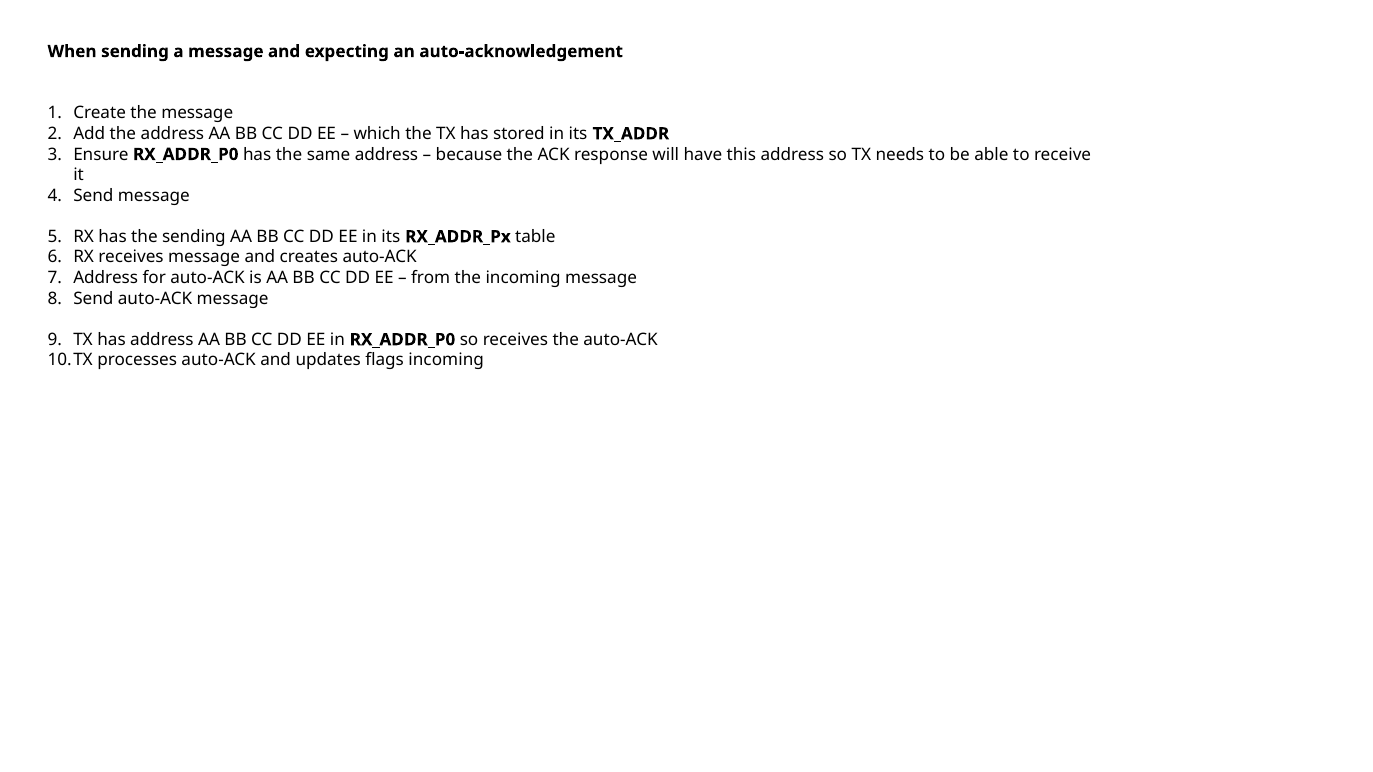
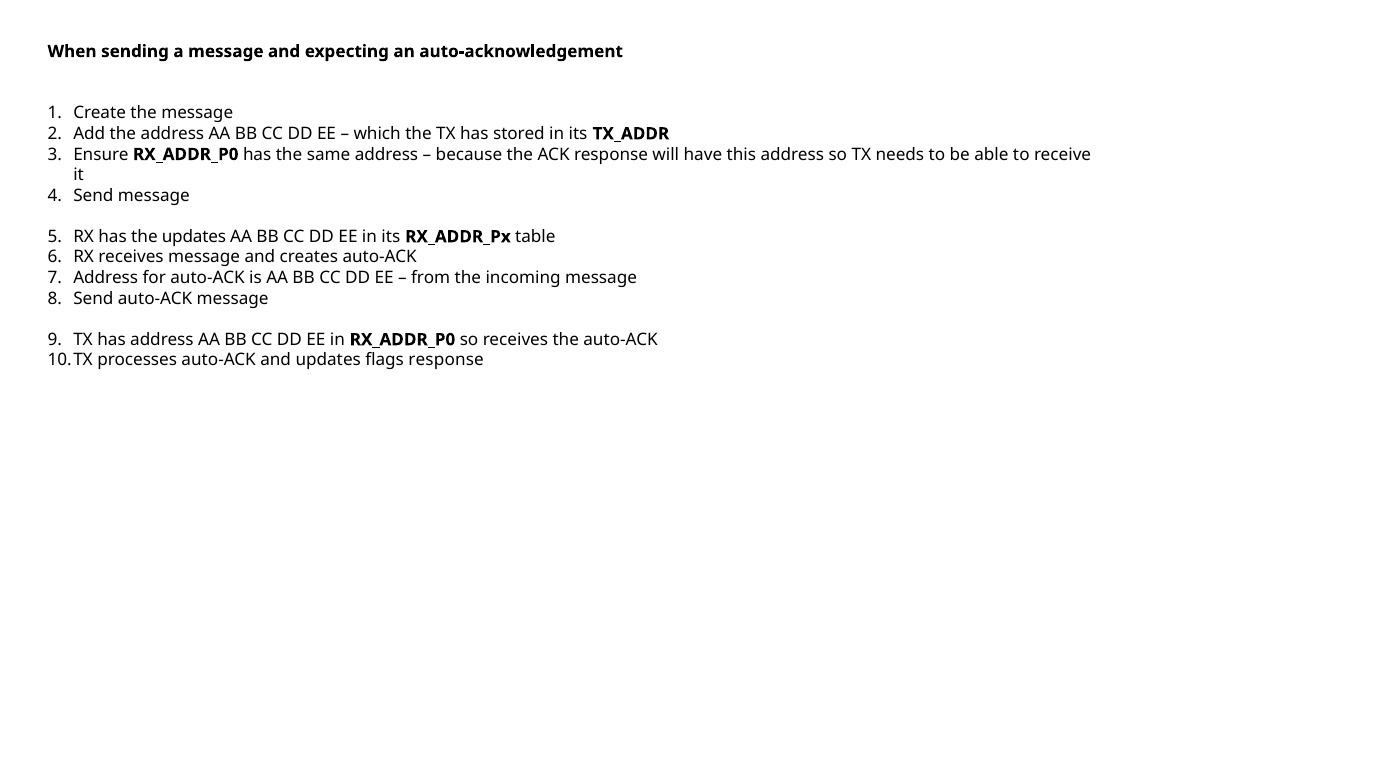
the sending: sending -> updates (194, 237)
flags incoming: incoming -> response (446, 360)
